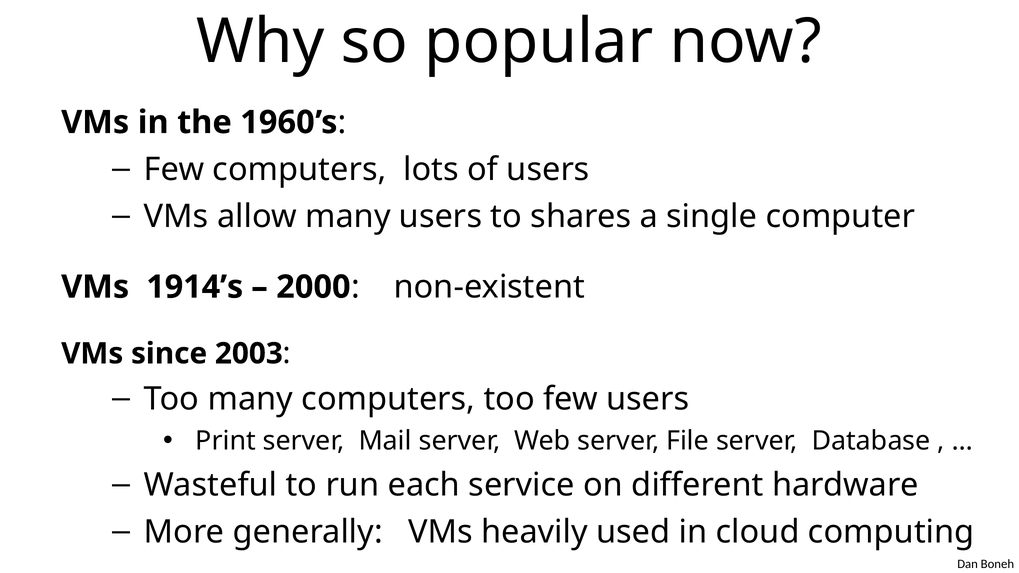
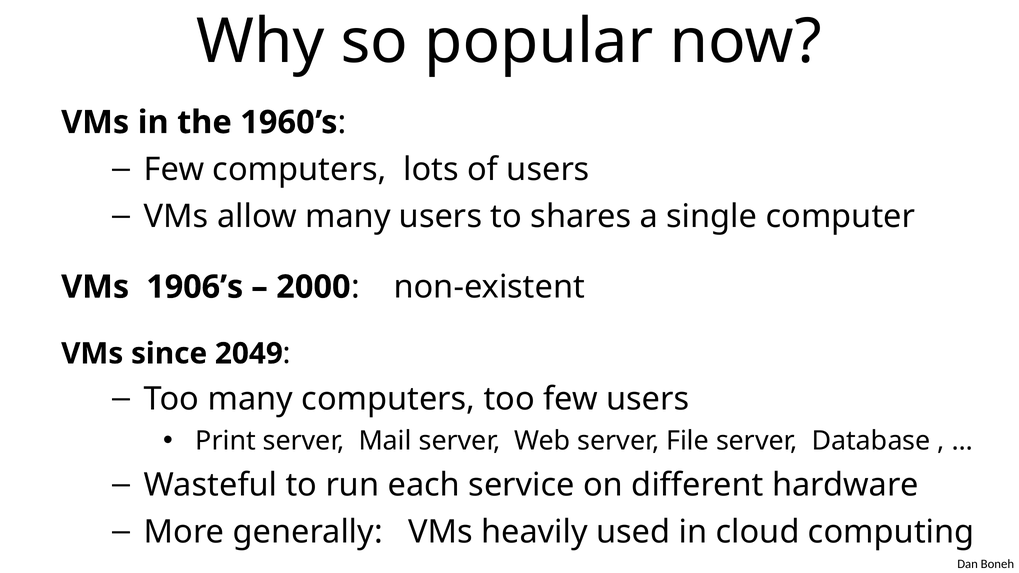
1914’s: 1914’s -> 1906’s (195, 287)
2003: 2003 -> 2049 (249, 354)
